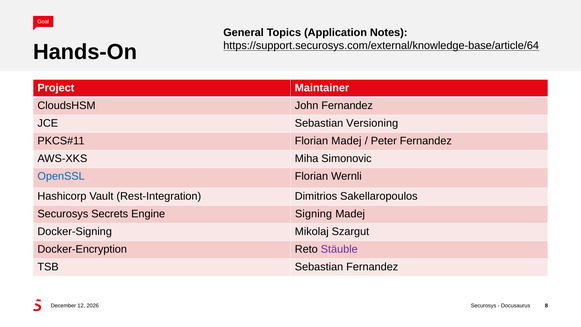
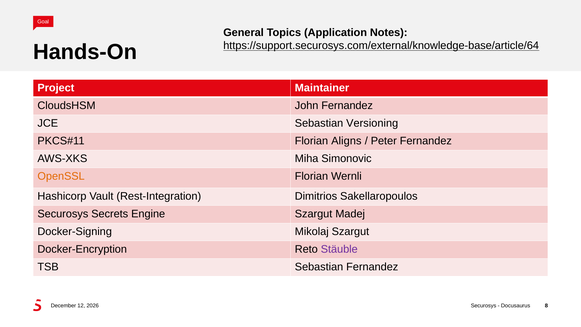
Florian Madej: Madej -> Aligns (346, 141)
OpenSSL colour: blue -> orange (61, 176)
Engine Signing: Signing -> Szargut (314, 214)
